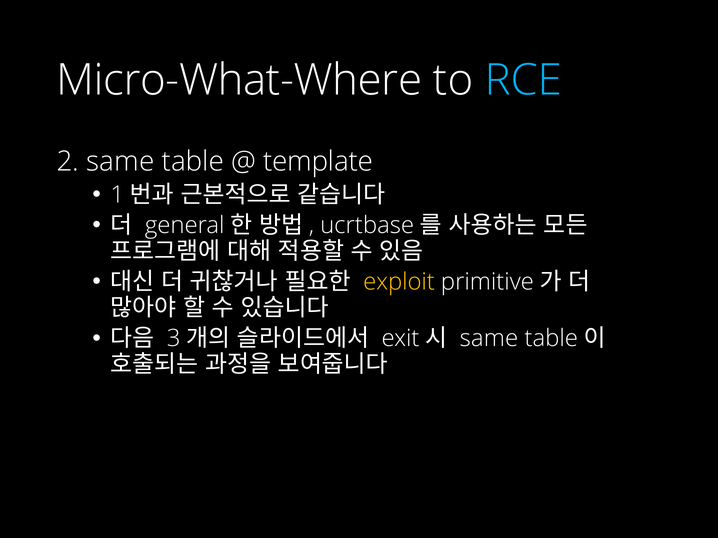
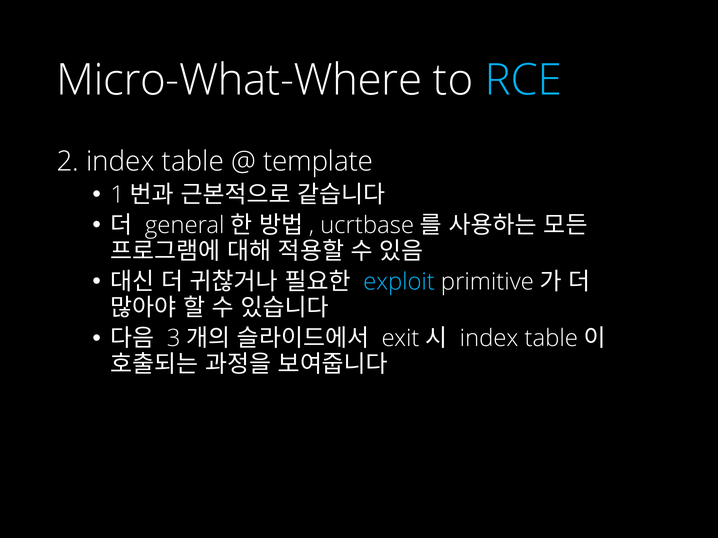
2 same: same -> index (120, 162)
exploit colour: yellow -> light blue (399, 282)
same: same -> index (489, 339)
